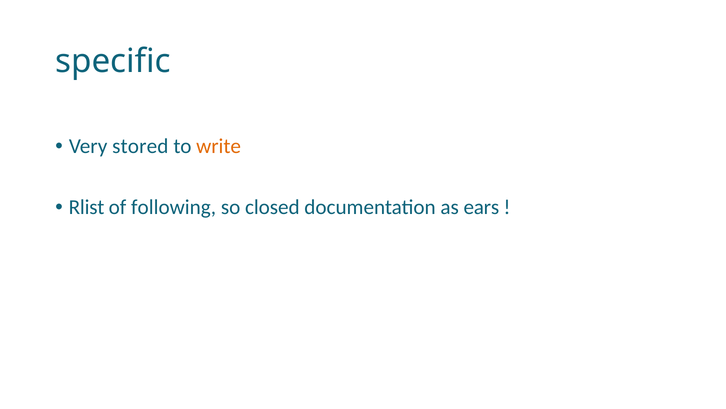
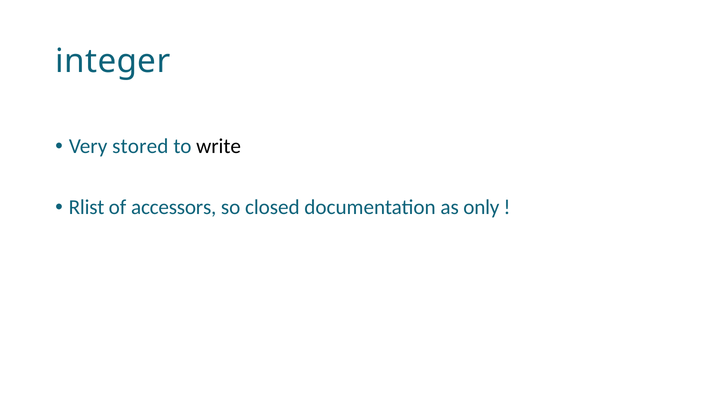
specific: specific -> integer (113, 61)
write colour: orange -> black (219, 146)
following: following -> accessors (174, 207)
ears: ears -> only (481, 207)
